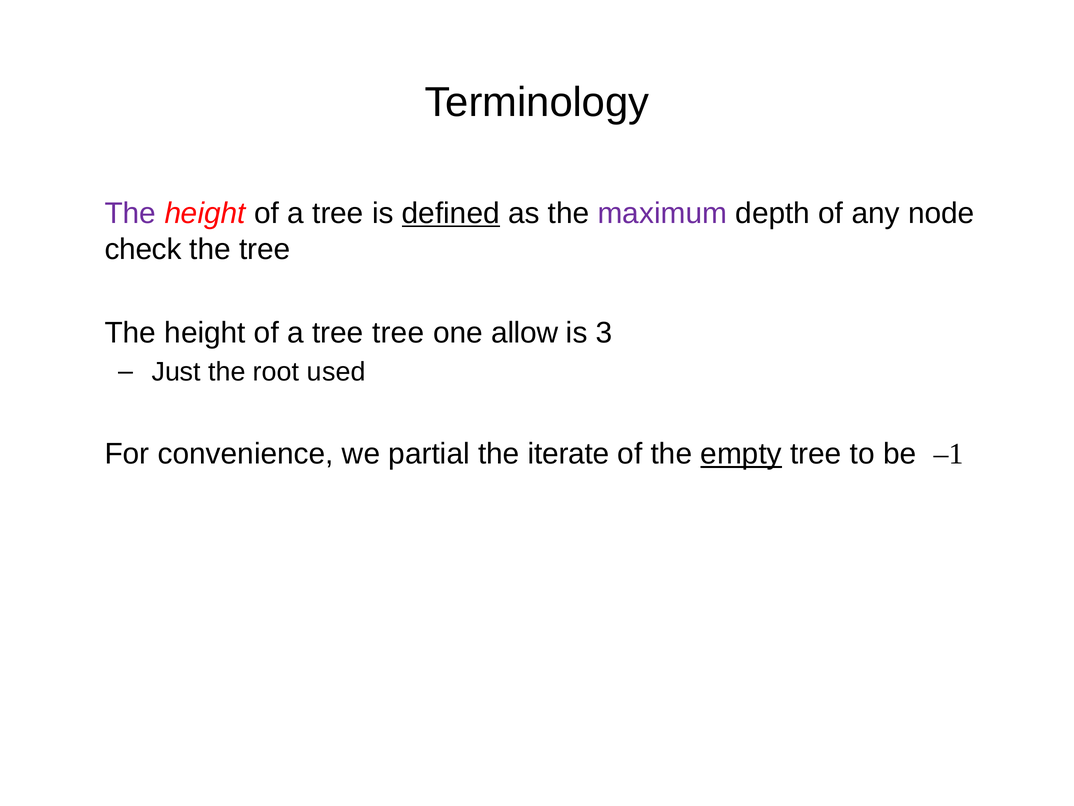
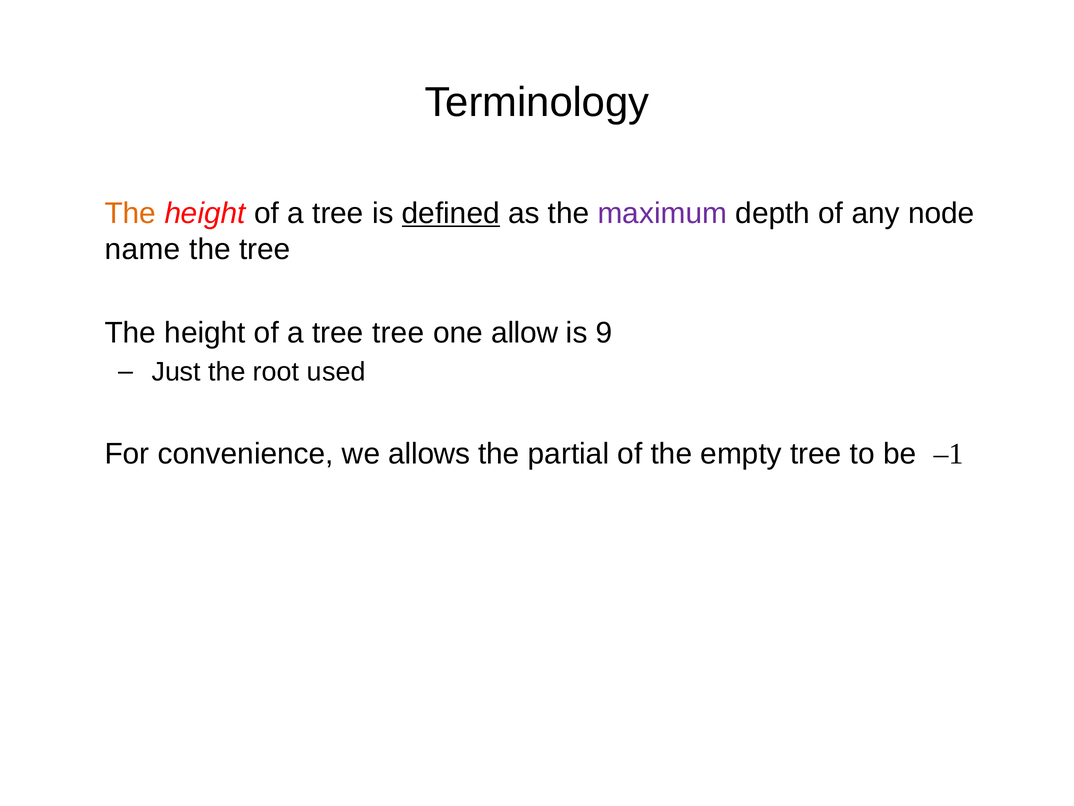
The colour: purple -> orange (130, 213)
check: check -> name (143, 249)
3: 3 -> 9 (604, 333)
partial: partial -> allows (429, 454)
iterate: iterate -> partial (569, 454)
empty underline: present -> none (741, 454)
